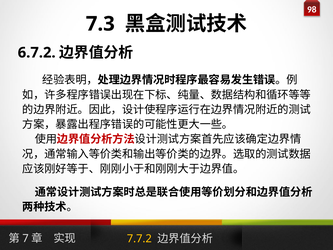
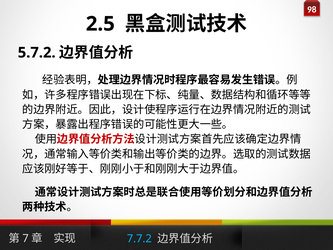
7.3: 7.3 -> 2.5 (100, 24)
6.7.2: 6.7.2 -> 5.7.2 (37, 53)
7.7.2 colour: yellow -> light blue (139, 239)
